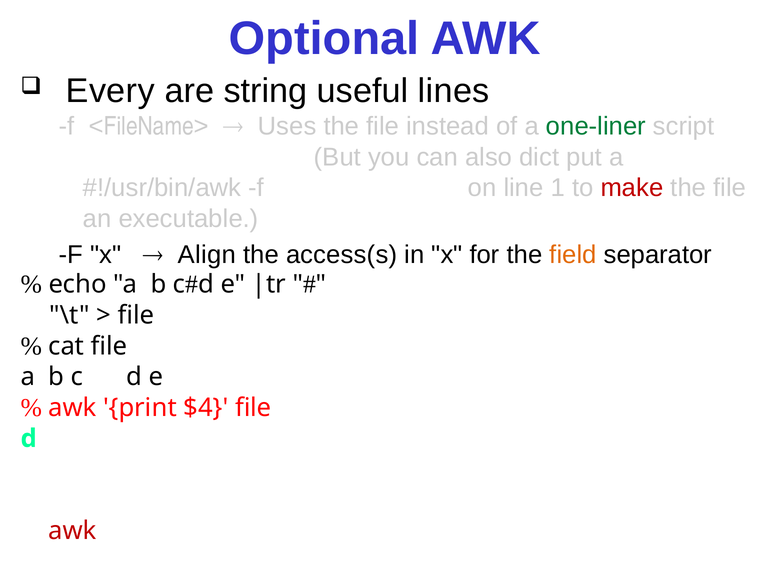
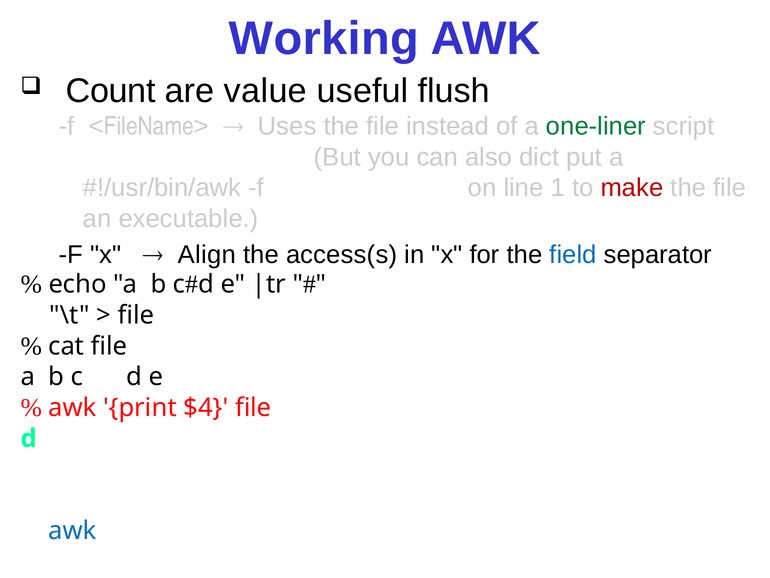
Optional: Optional -> Working (324, 39)
Every: Every -> Count (111, 91)
string: string -> value (265, 91)
lines: lines -> flush (454, 91)
field colour: orange -> blue (573, 255)
awk colour: red -> blue (72, 531)
